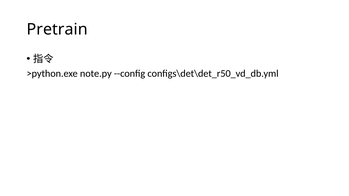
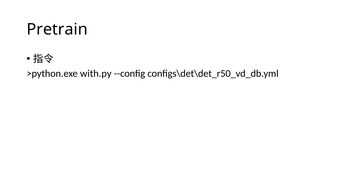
note.py: note.py -> with.py (96, 74)
